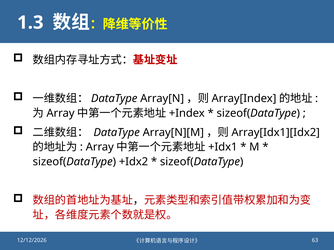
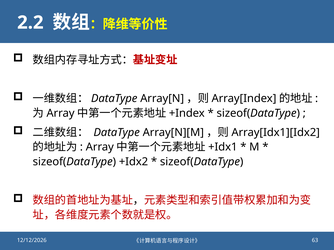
1.3: 1.3 -> 2.2 (30, 23)
